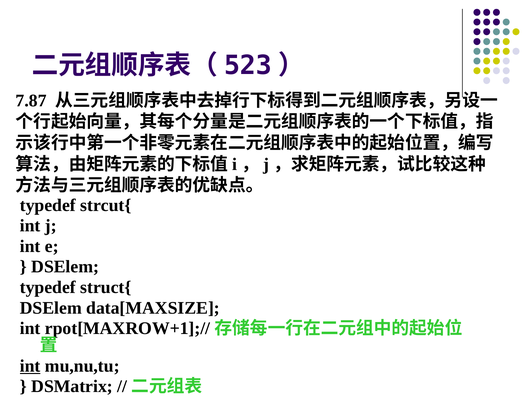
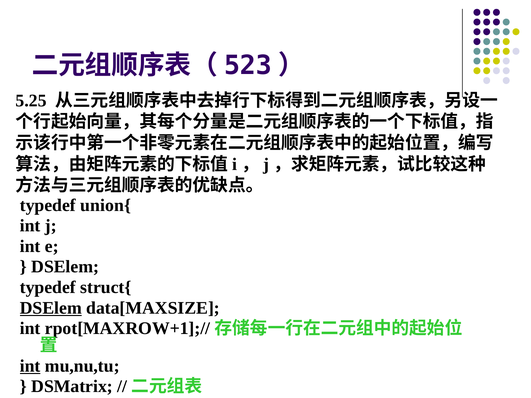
7.87: 7.87 -> 5.25 (31, 101)
strcut{: strcut{ -> union{ (106, 205)
DSElem underline: none -> present (51, 308)
